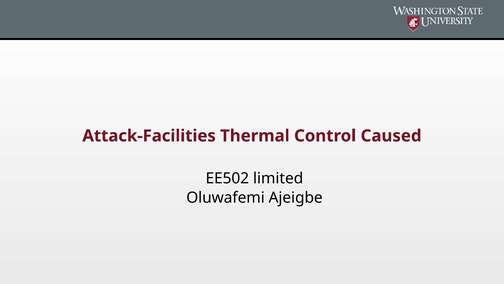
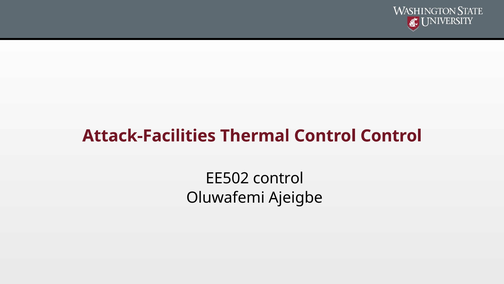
Control Caused: Caused -> Control (391, 136)
EE502 limited: limited -> control (278, 178)
